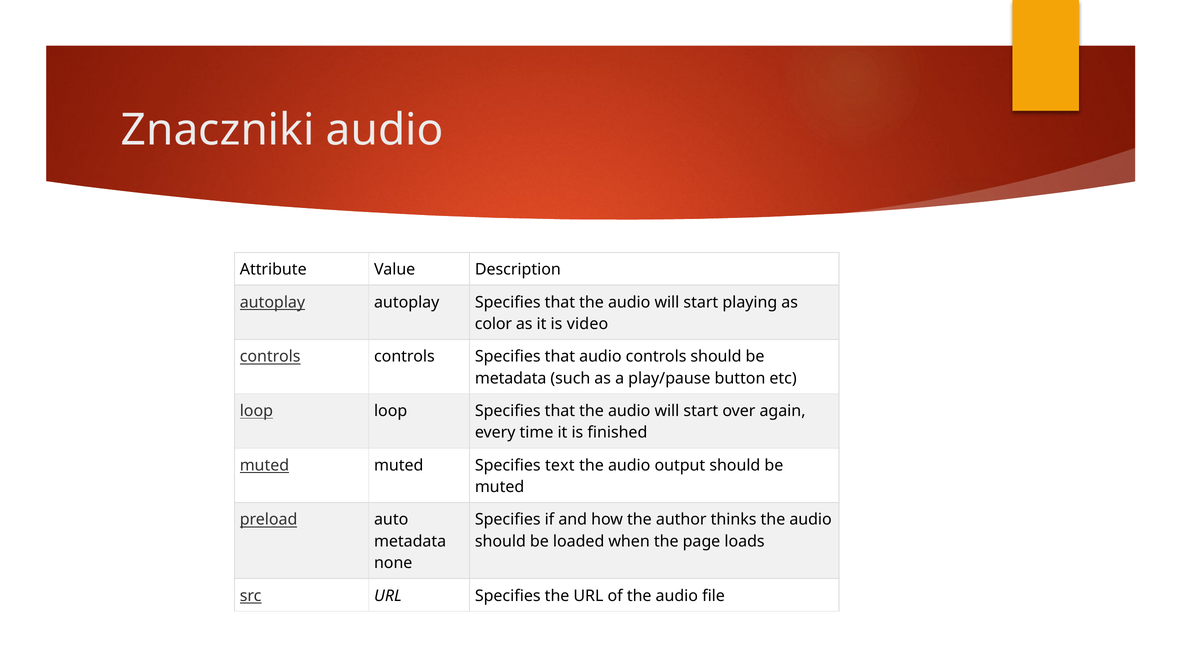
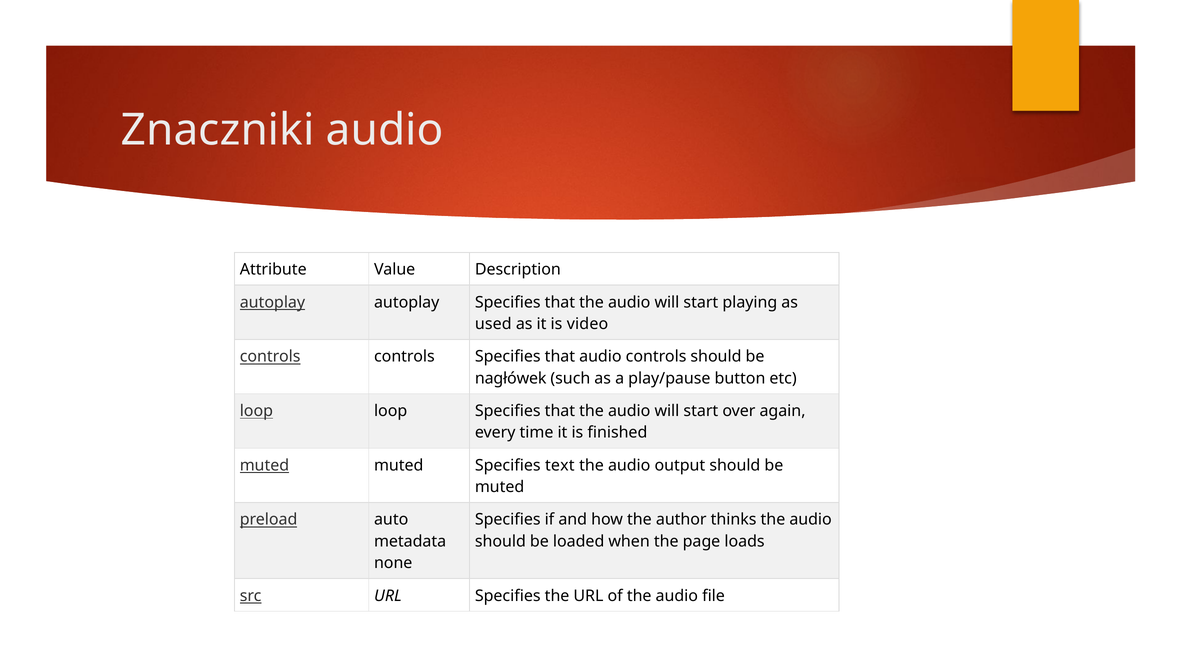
color: color -> used (493, 324)
metadata: metadata -> nagłówek (511, 378)
